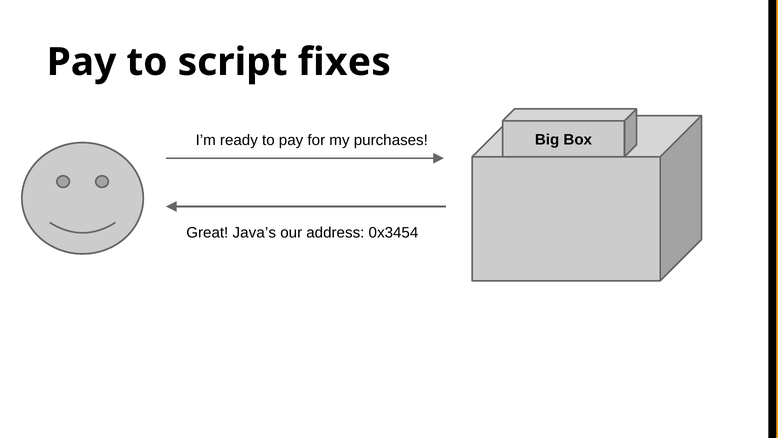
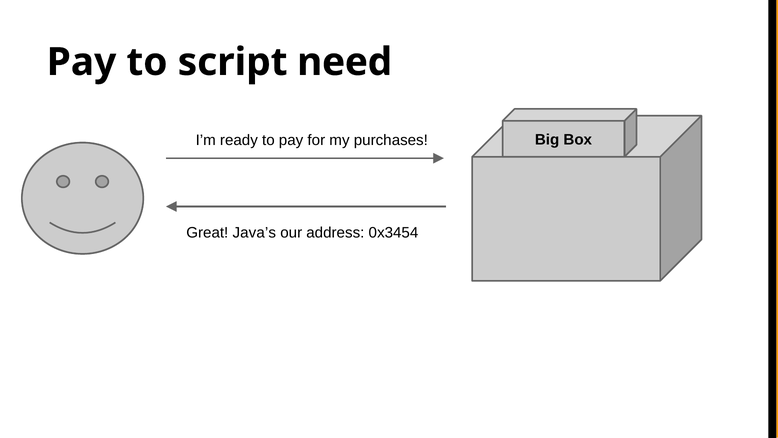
fixes: fixes -> need (345, 62)
